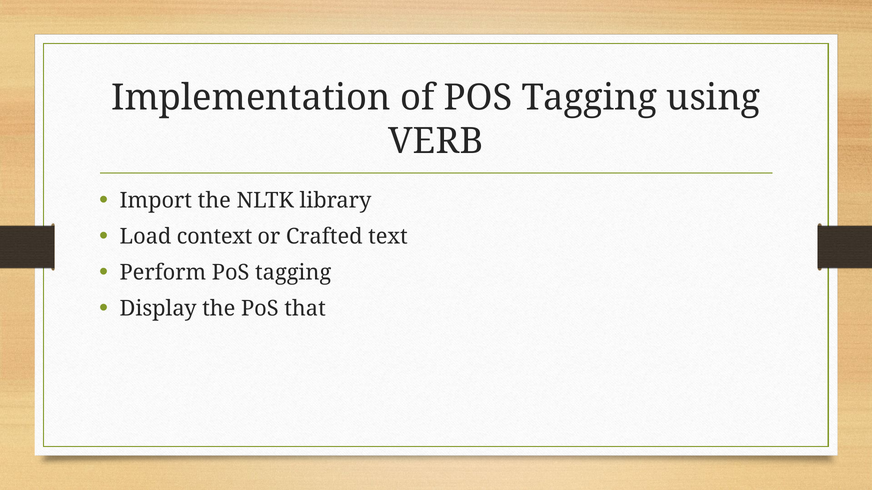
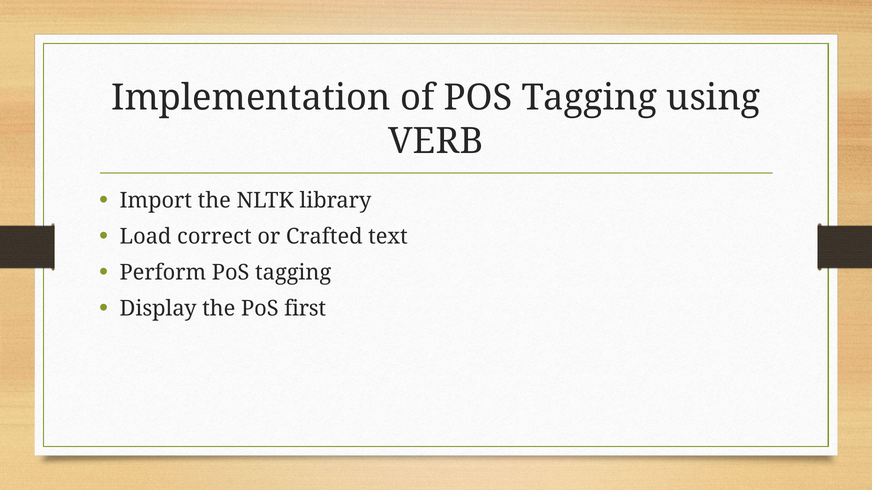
context: context -> correct (214, 237)
that: that -> first (305, 309)
